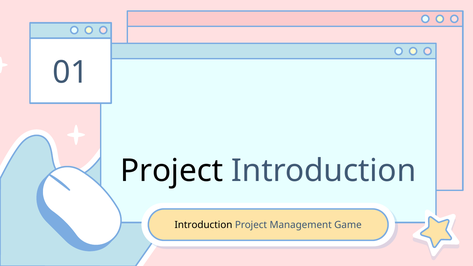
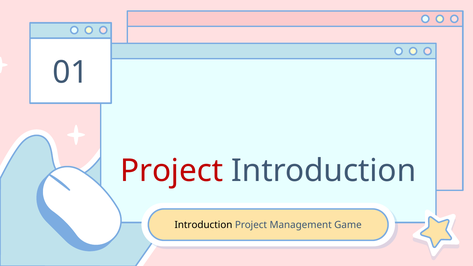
Project colour: black -> red (172, 171)
